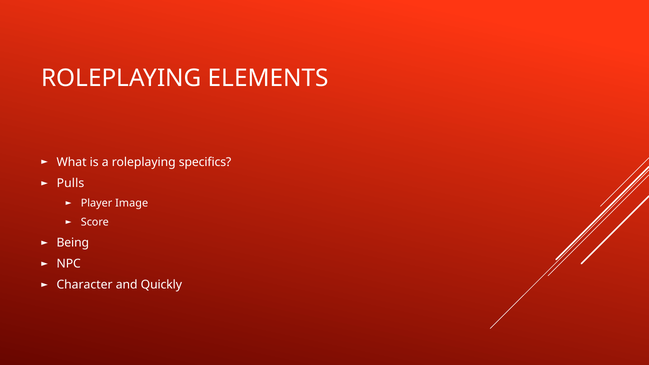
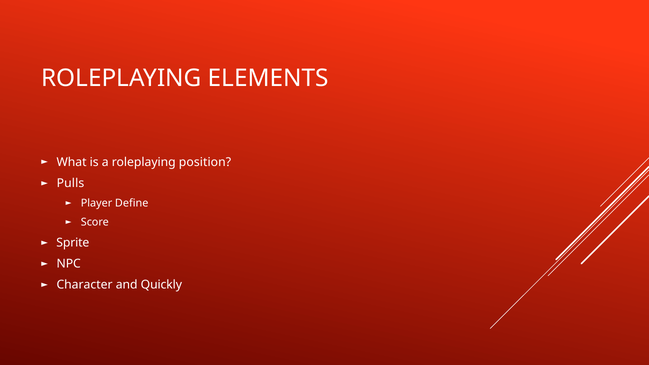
specifics: specifics -> position (205, 162)
Image: Image -> Define (132, 203)
Being: Being -> Sprite (73, 243)
